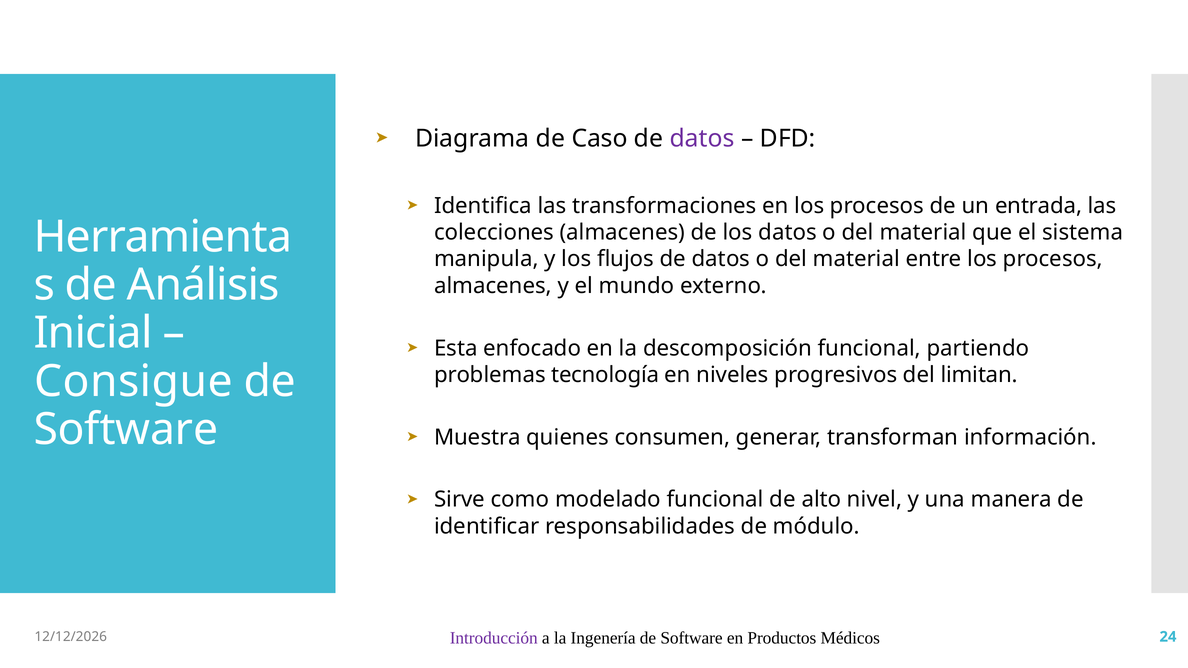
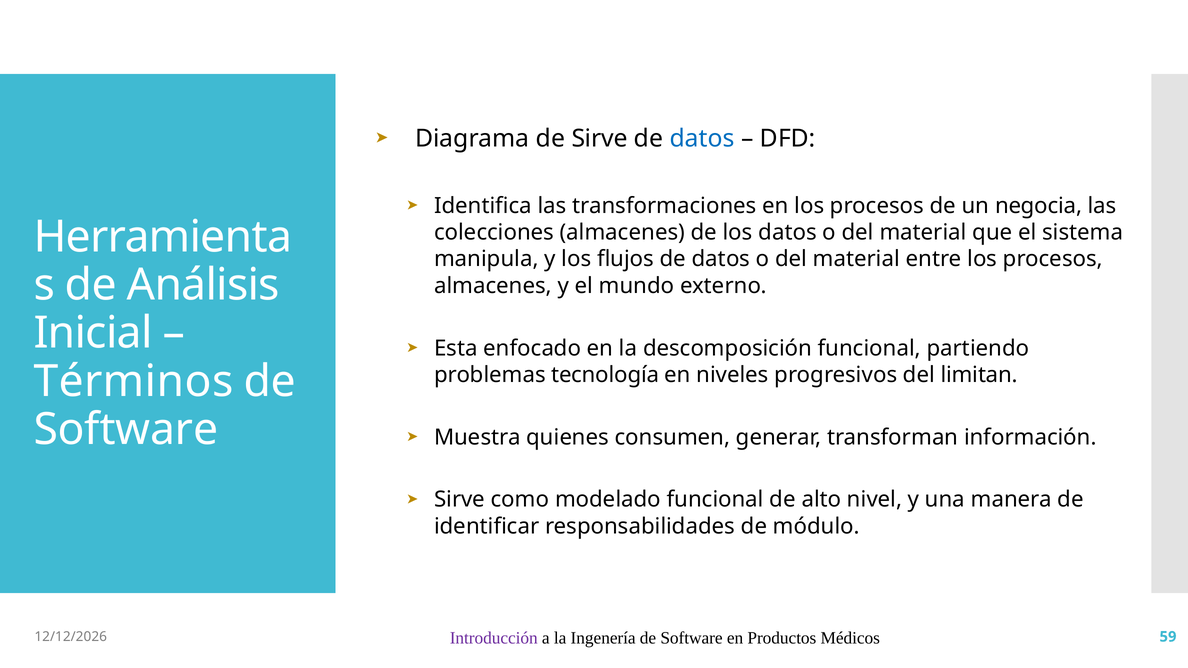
de Caso: Caso -> Sirve (600, 139)
datos colour: purple -> blue (702, 139)
entrada: entrada -> negocia (1039, 206)
Consigue: Consigue -> Términos (133, 382)
24: 24 -> 59 (1168, 637)
